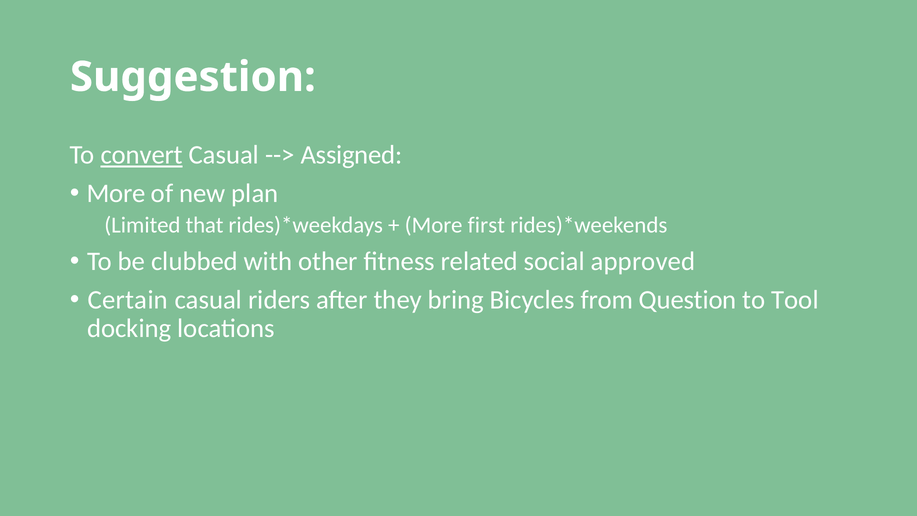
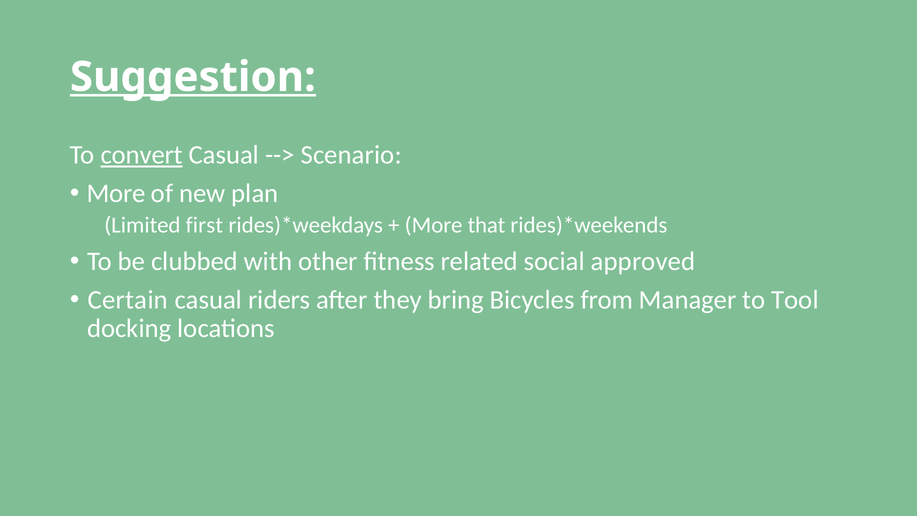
Suggestion underline: none -> present (193, 77)
Assigned: Assigned -> Scenario (351, 155)
that: that -> first (204, 225)
first: first -> that (486, 225)
Question: Question -> Manager (688, 300)
